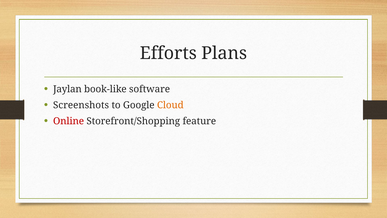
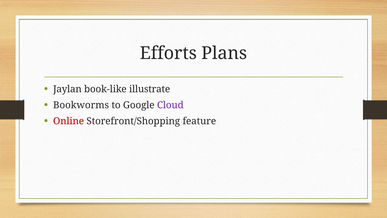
software: software -> illustrate (150, 89)
Screenshots: Screenshots -> Bookworms (81, 105)
Cloud colour: orange -> purple (170, 105)
